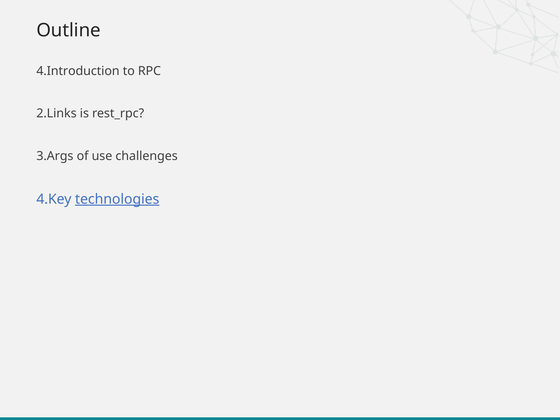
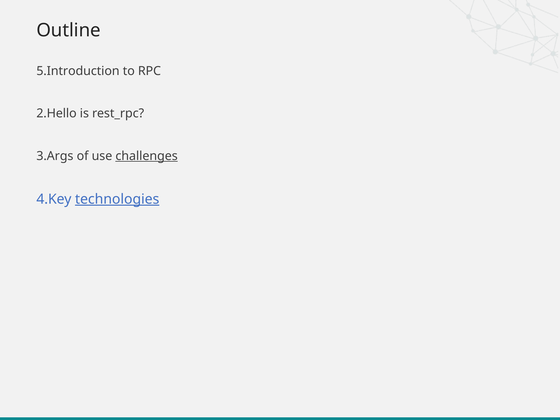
4.Introduction: 4.Introduction -> 5.Introduction (78, 71)
2.Links: 2.Links -> 2.Hello (57, 114)
challenges underline: none -> present (147, 156)
